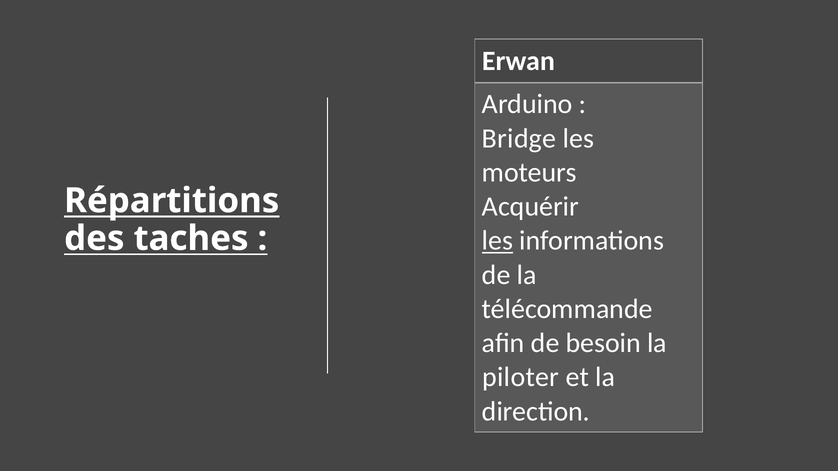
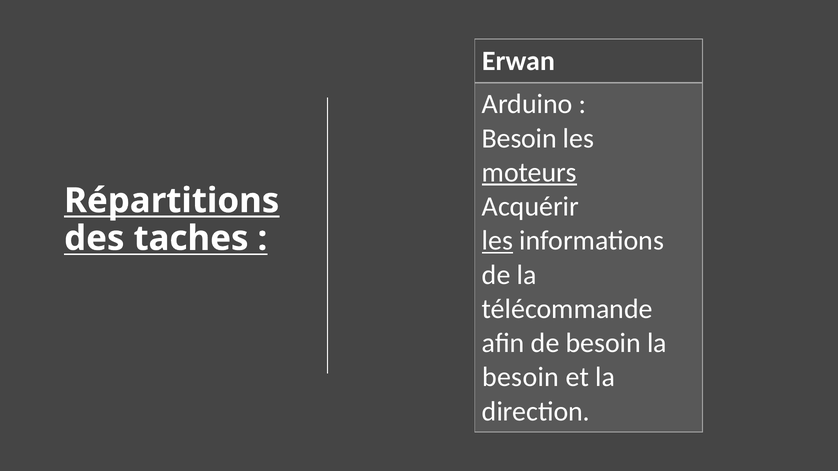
Bridge: Bridge -> Besoin (519, 139)
moteurs underline: none -> present (529, 173)
piloter: piloter -> besoin (521, 378)
